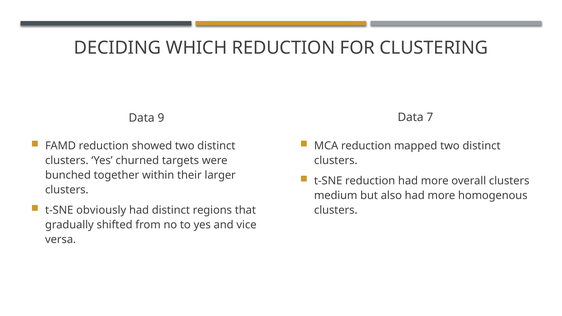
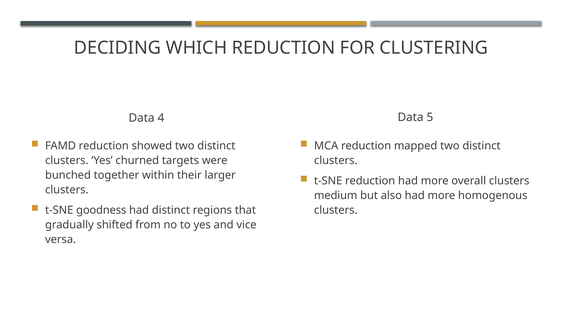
7: 7 -> 5 (430, 117)
9: 9 -> 4 (161, 118)
obviously: obviously -> goodness (101, 210)
